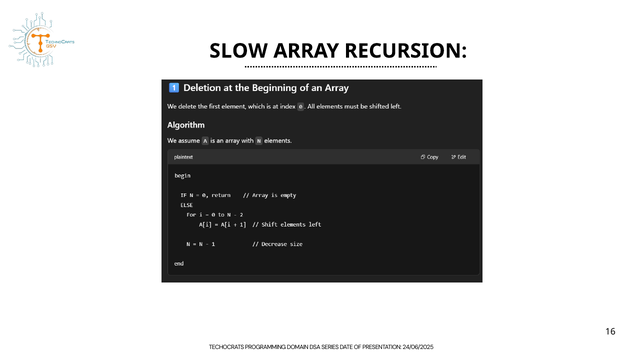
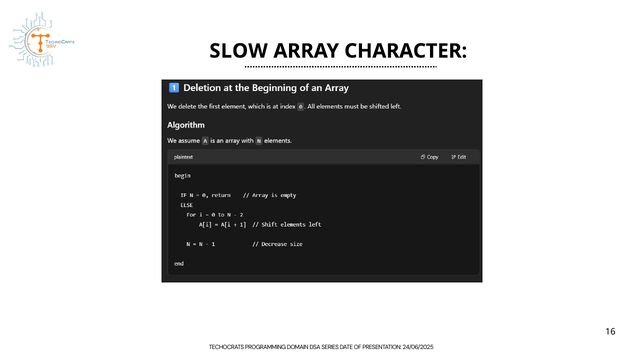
RECURSION: RECURSION -> CHARACTER (406, 51)
